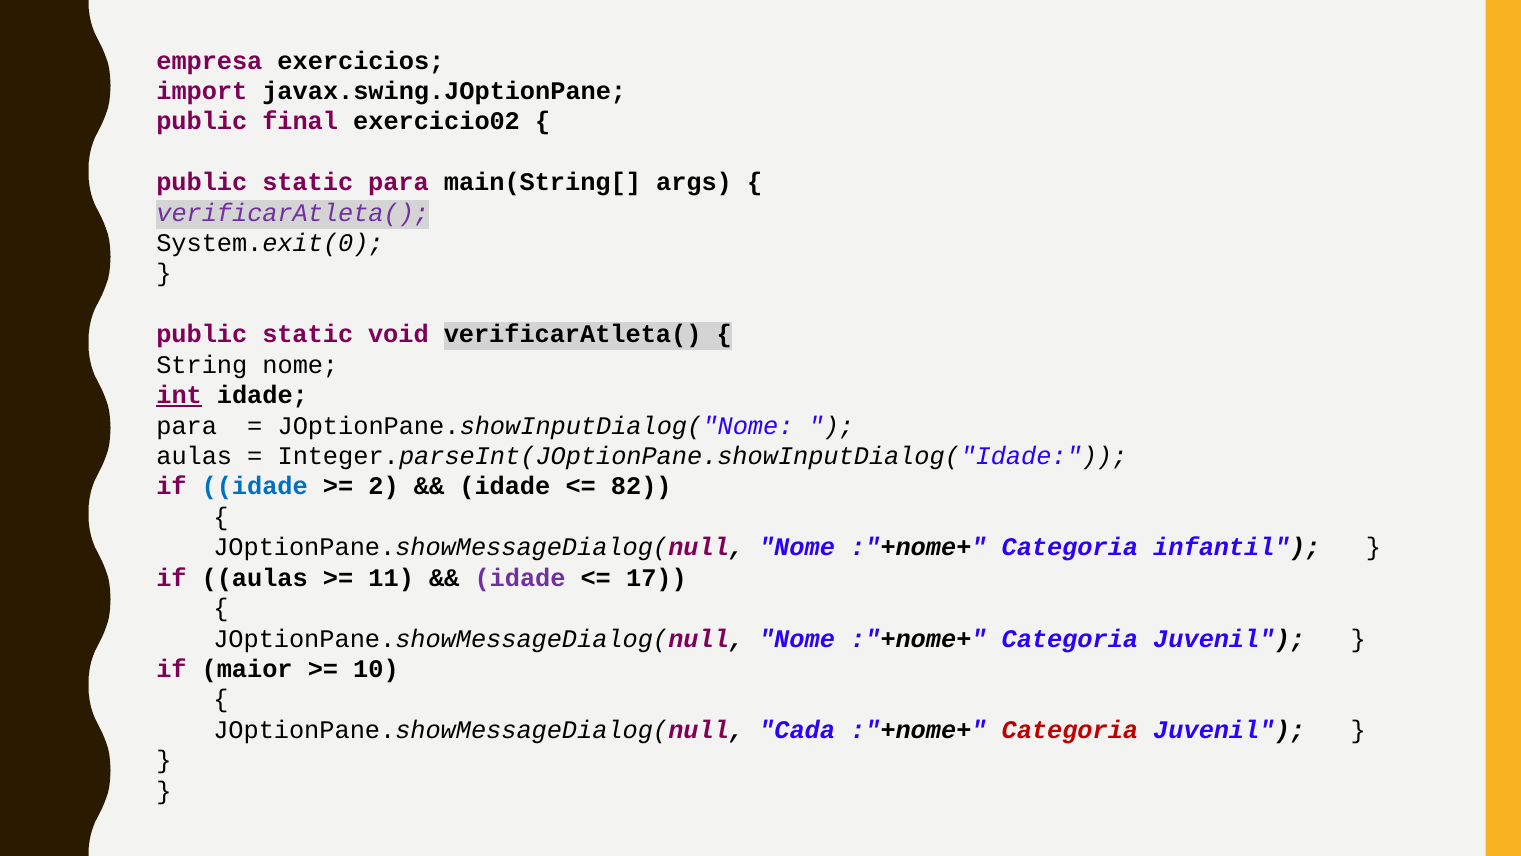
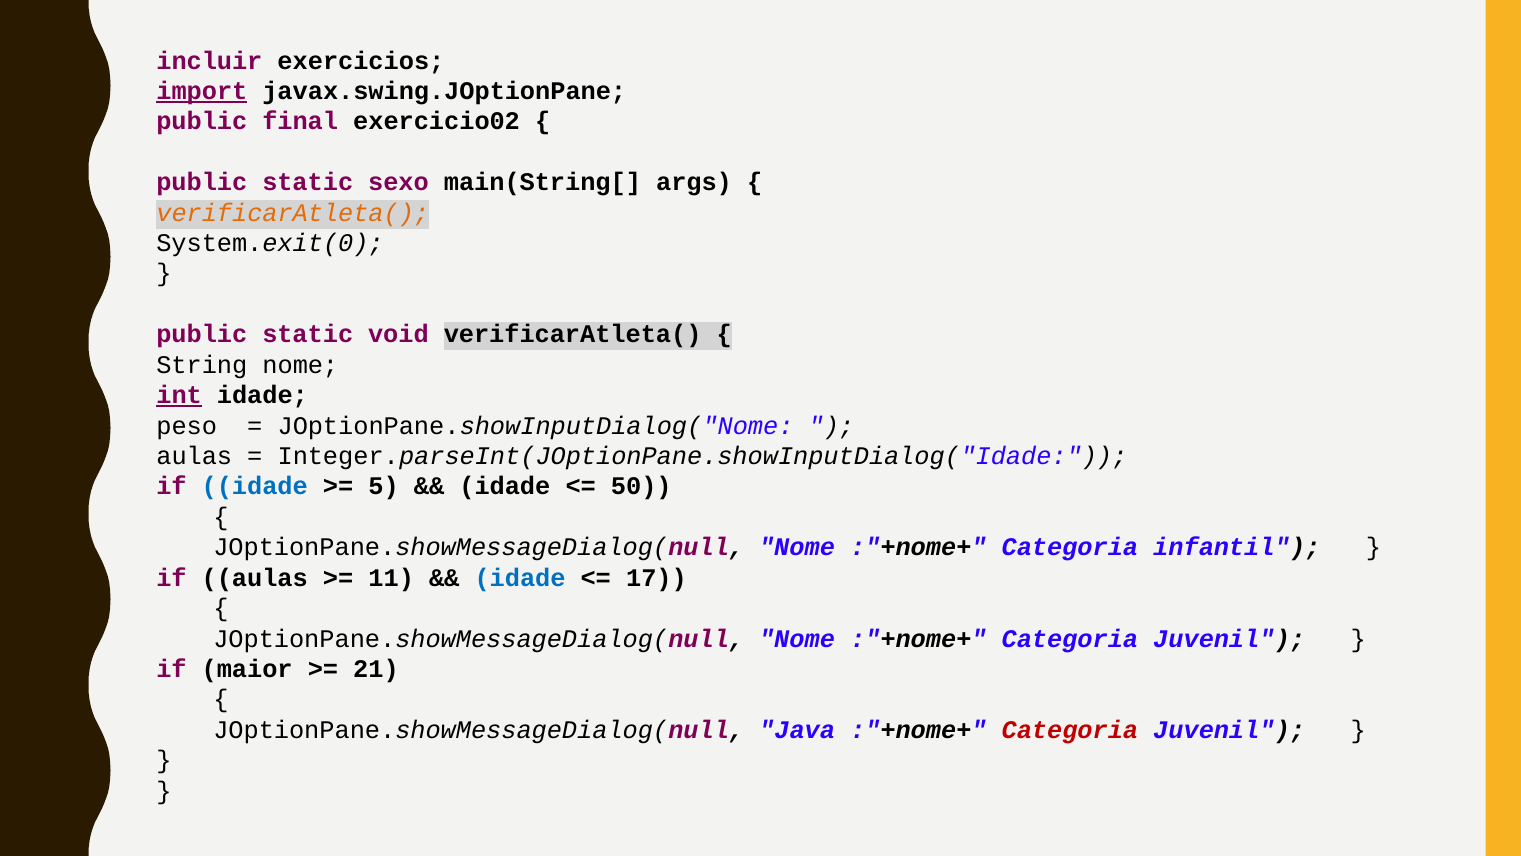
empresa: empresa -> incluir (209, 61)
import underline: none -> present (202, 91)
static para: para -> sexo (398, 182)
verificarAtleta( colour: purple -> orange (293, 213)
para: para -> peso (187, 425)
2: 2 -> 5 (384, 486)
82: 82 -> 50 (641, 486)
idade colour: purple -> blue (520, 578)
10: 10 -> 21 (376, 669)
Cada: Cada -> Java (797, 730)
